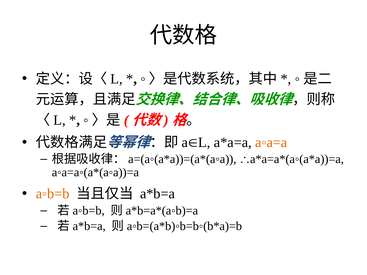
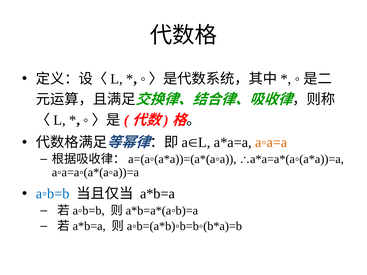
a◦b=b colour: orange -> blue (53, 194)
